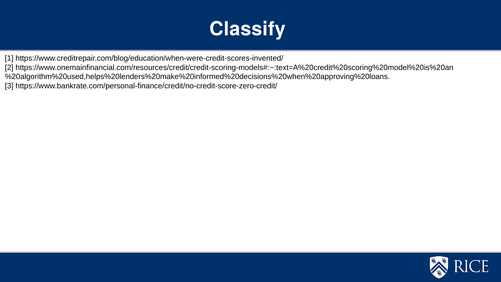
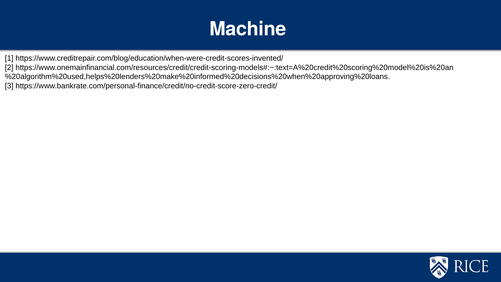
Classify: Classify -> Machine (248, 29)
